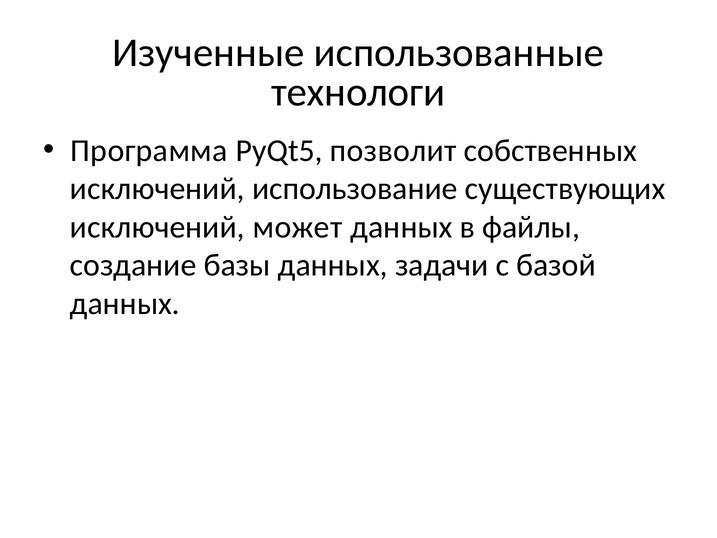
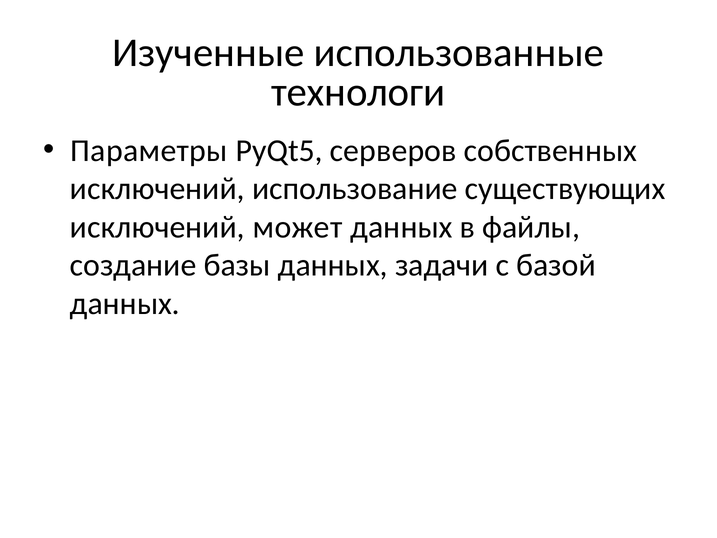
Программа: Программа -> Параметры (149, 150)
позволит: позволит -> серверов (393, 150)
